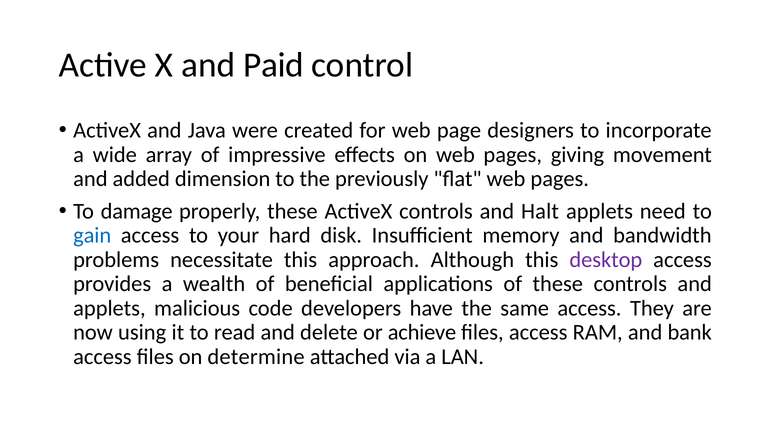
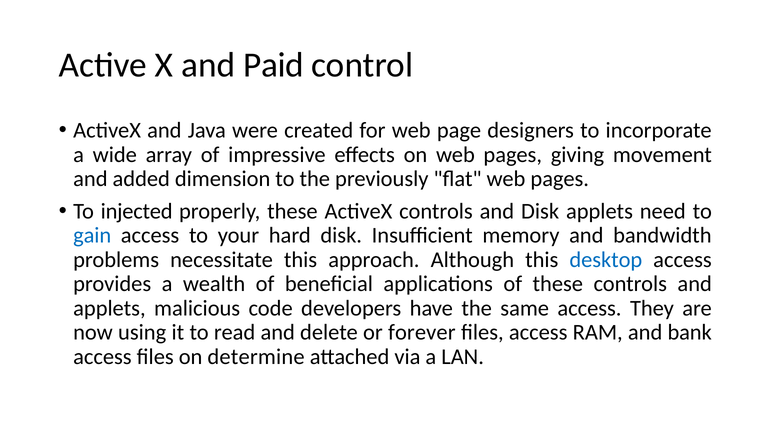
damage: damage -> injected (137, 211)
and Halt: Halt -> Disk (540, 211)
desktop colour: purple -> blue (606, 260)
achieve: achieve -> forever (422, 332)
